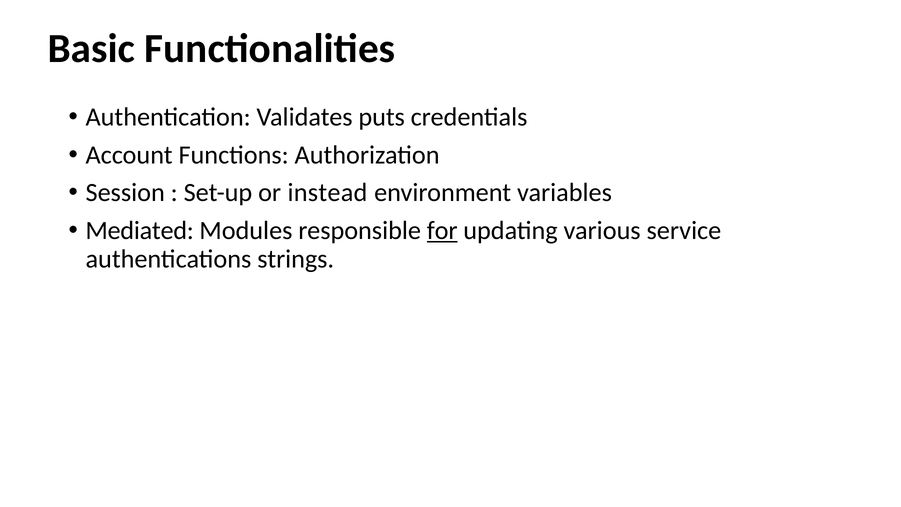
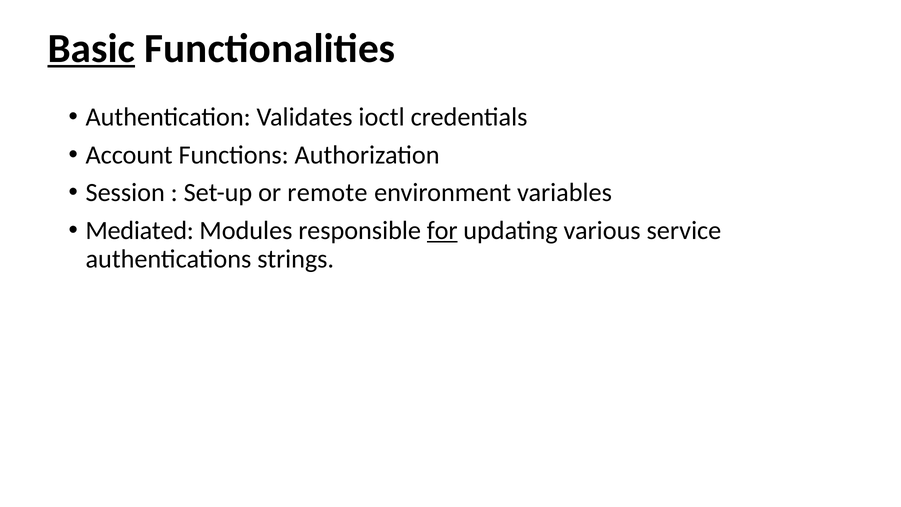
Basic underline: none -> present (91, 49)
puts: puts -> ioctl (382, 117)
instead: instead -> remote (327, 193)
